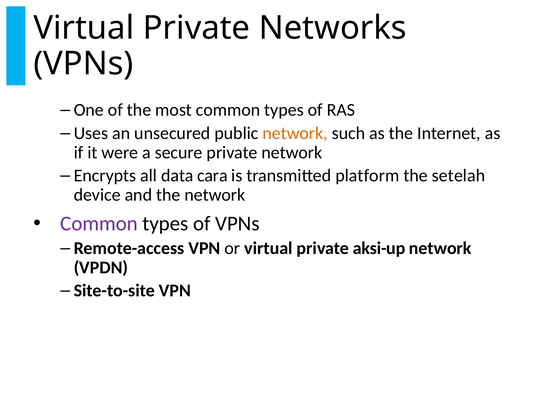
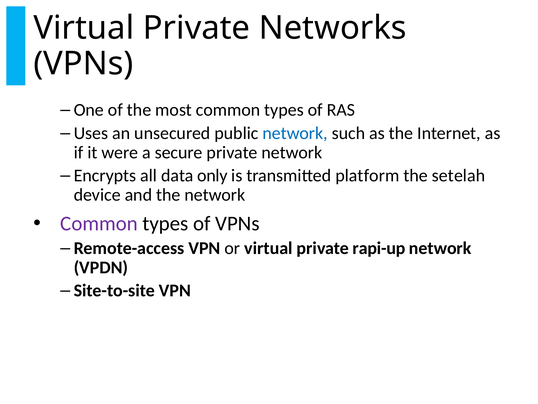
network colour: orange -> blue (295, 133)
cara: cara -> only (212, 175)
aksi-up: aksi-up -> rapi-up (379, 248)
